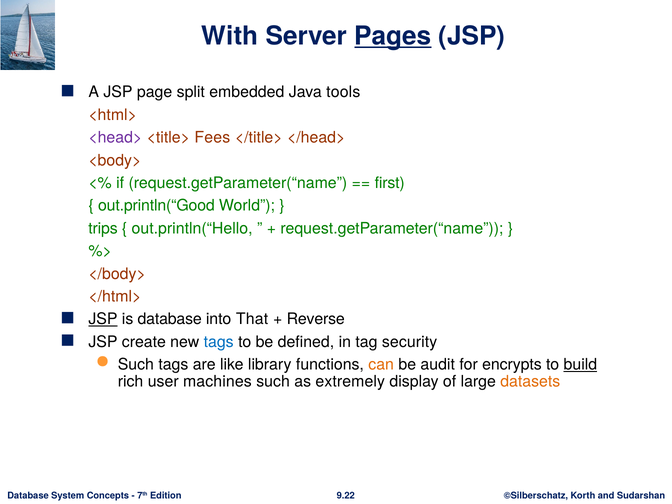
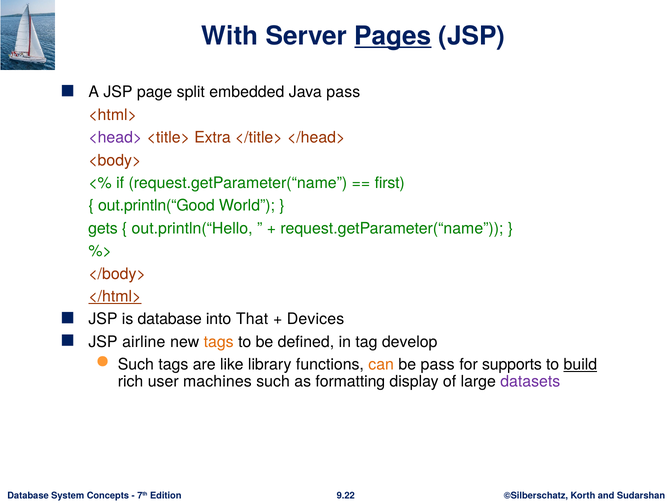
Java tools: tools -> pass (343, 92)
Fees: Fees -> Extra (212, 138)
trips: trips -> gets (103, 228)
</html> underline: none -> present (115, 296)
JSP underline: present -> none (103, 319)
Reverse: Reverse -> Devices (316, 319)
create: create -> airline (144, 342)
tags colour: blue -> orange (219, 342)
security: security -> develop (410, 342)
be audit: audit -> pass (438, 365)
encrypts: encrypts -> supports (512, 365)
extremely: extremely -> formatting (350, 382)
datasets colour: orange -> purple (530, 382)
